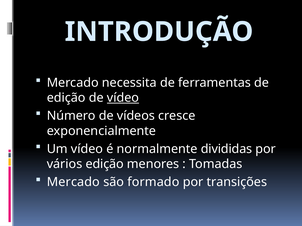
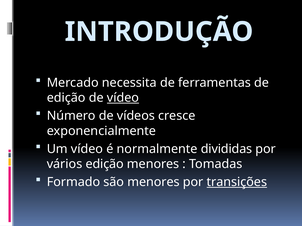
Mercado: Mercado -> Formado (73, 182)
são formado: formado -> menores (153, 182)
transições underline: none -> present (237, 182)
